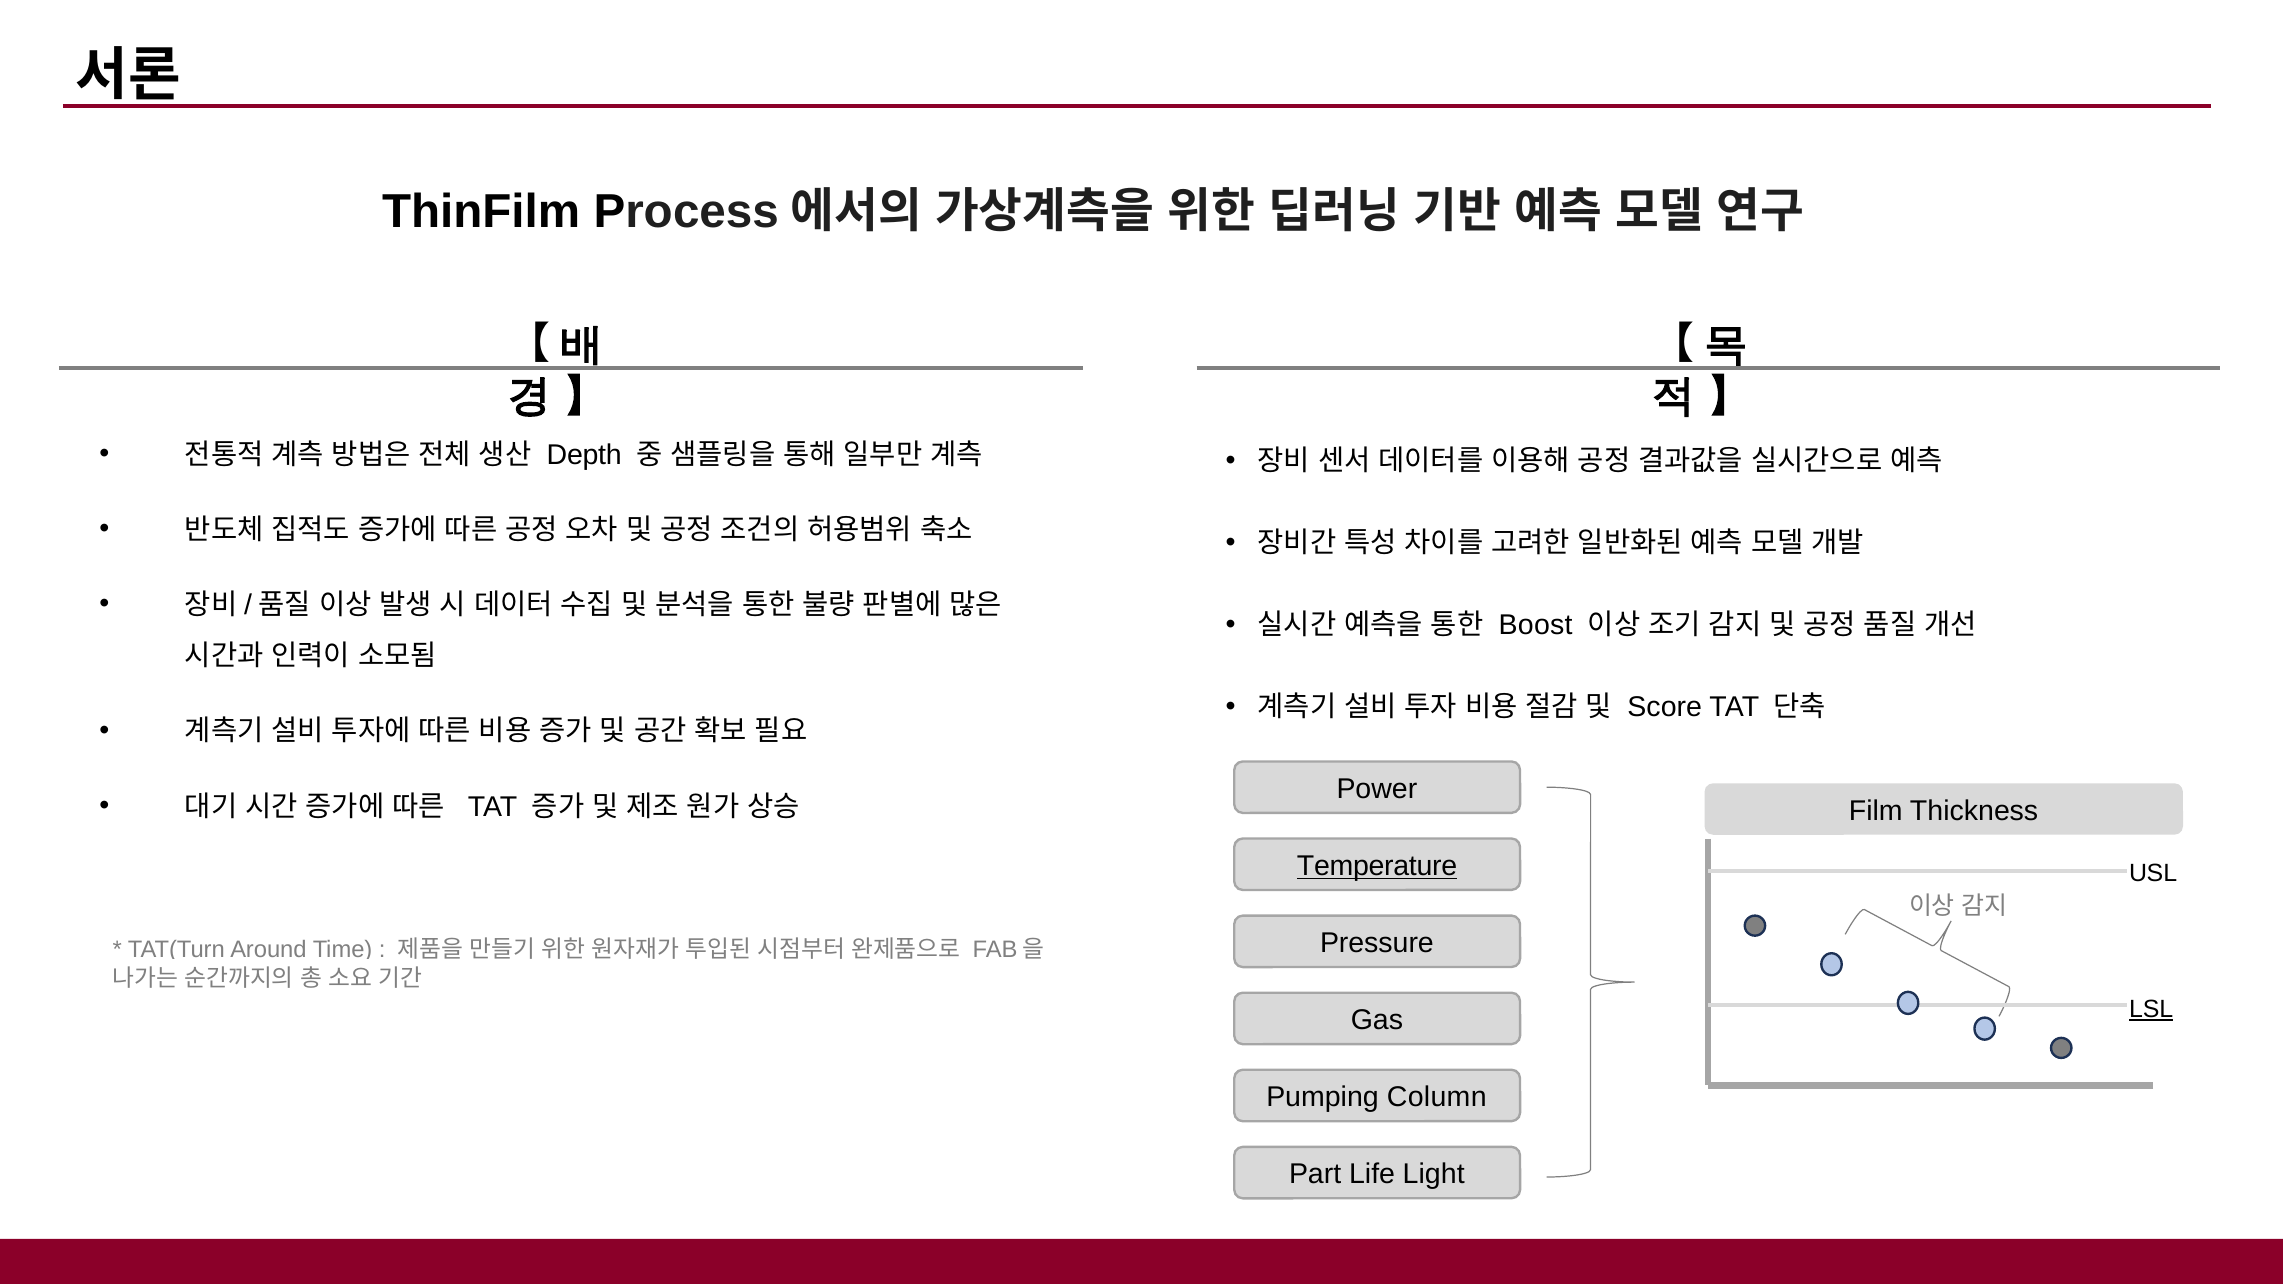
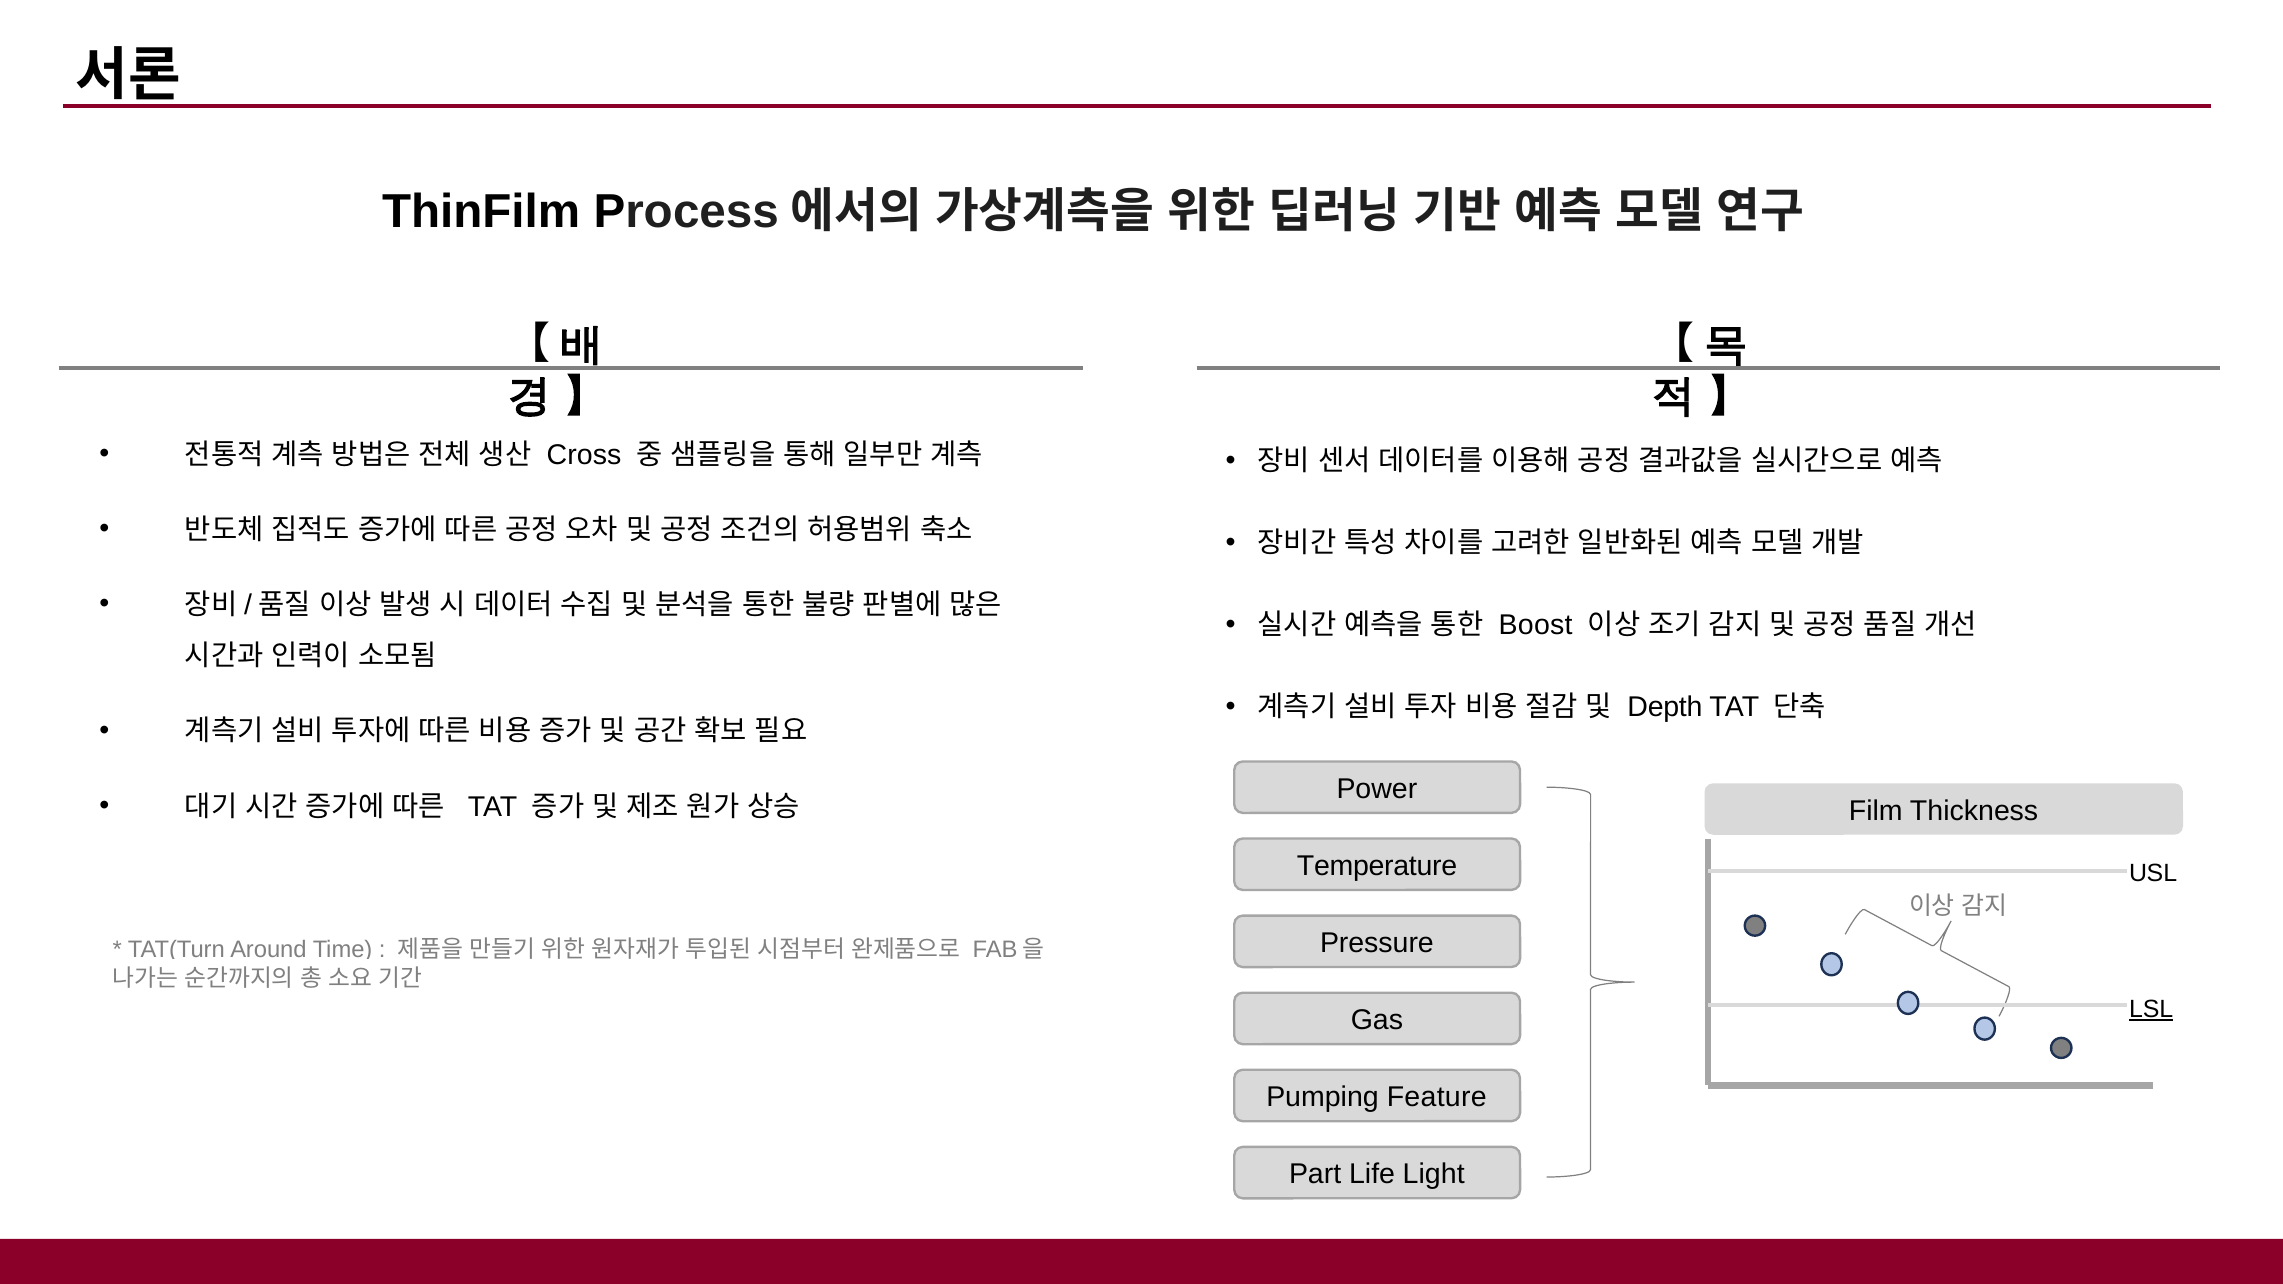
Depth: Depth -> Cross (584, 455)
Score: Score -> Depth (1665, 708)
Temperature underline: present -> none (1377, 866)
Column: Column -> Feature (1437, 1098)
